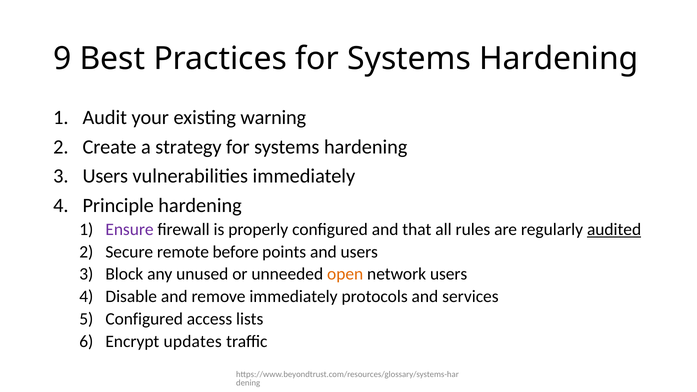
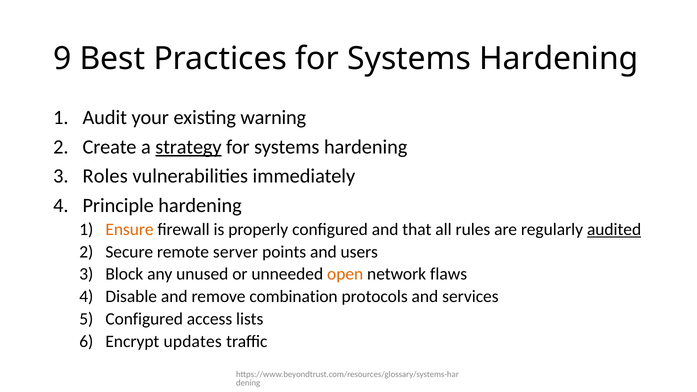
strategy underline: none -> present (188, 147)
Users: Users -> Roles (105, 176)
Ensure colour: purple -> orange (129, 229)
before: before -> server (235, 252)
network users: users -> flaws (449, 274)
remove immediately: immediately -> combination (294, 297)
